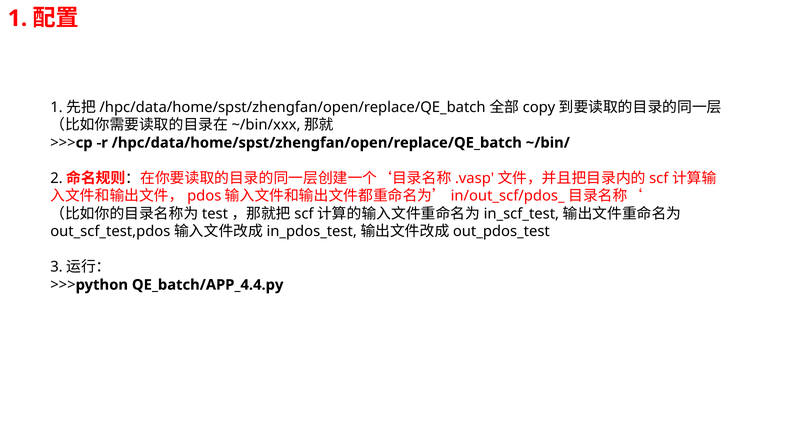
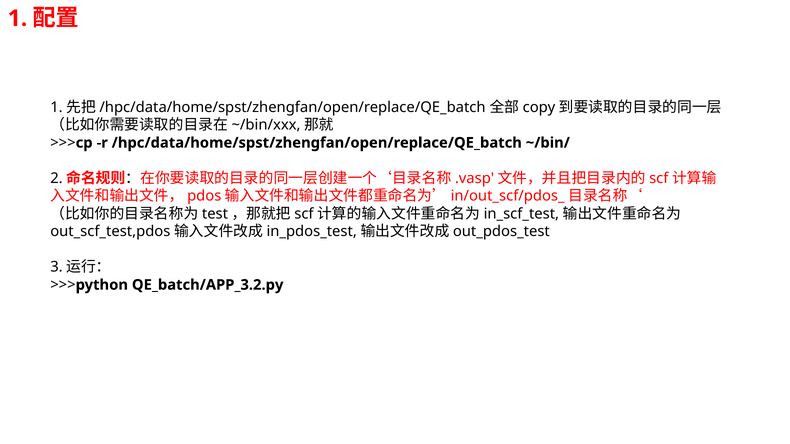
QE_batch/APP_4.4.py: QE_batch/APP_4.4.py -> QE_batch/APP_3.2.py (208, 285)
